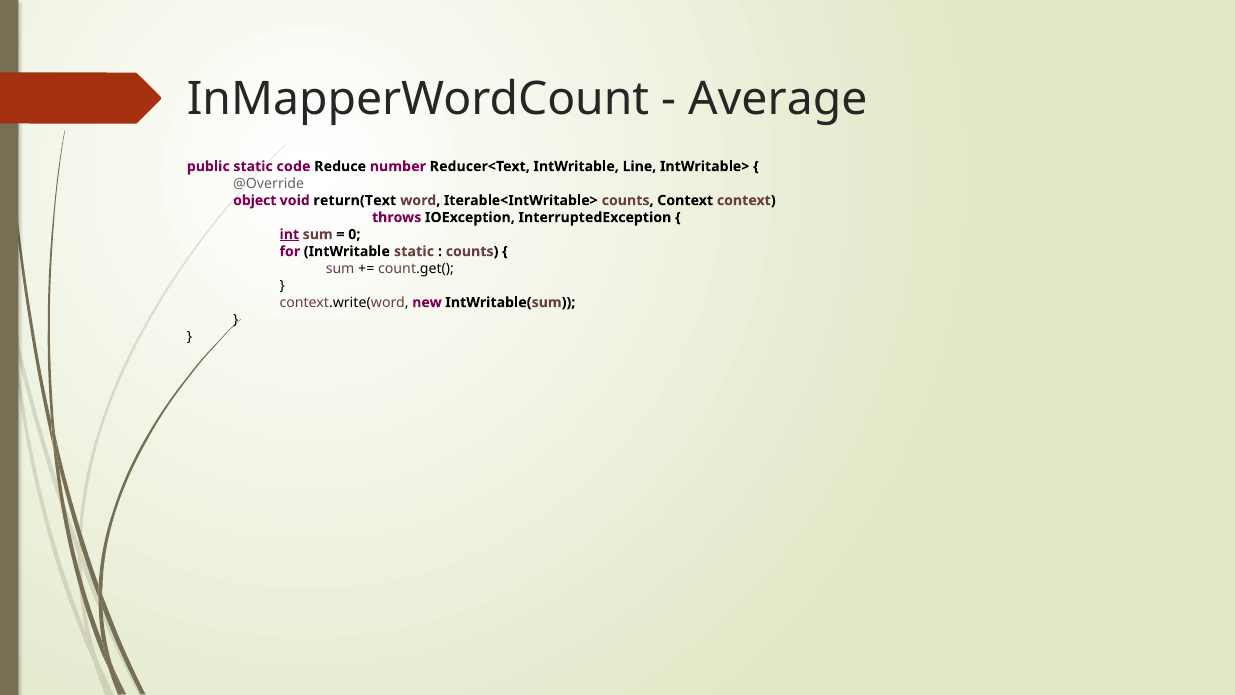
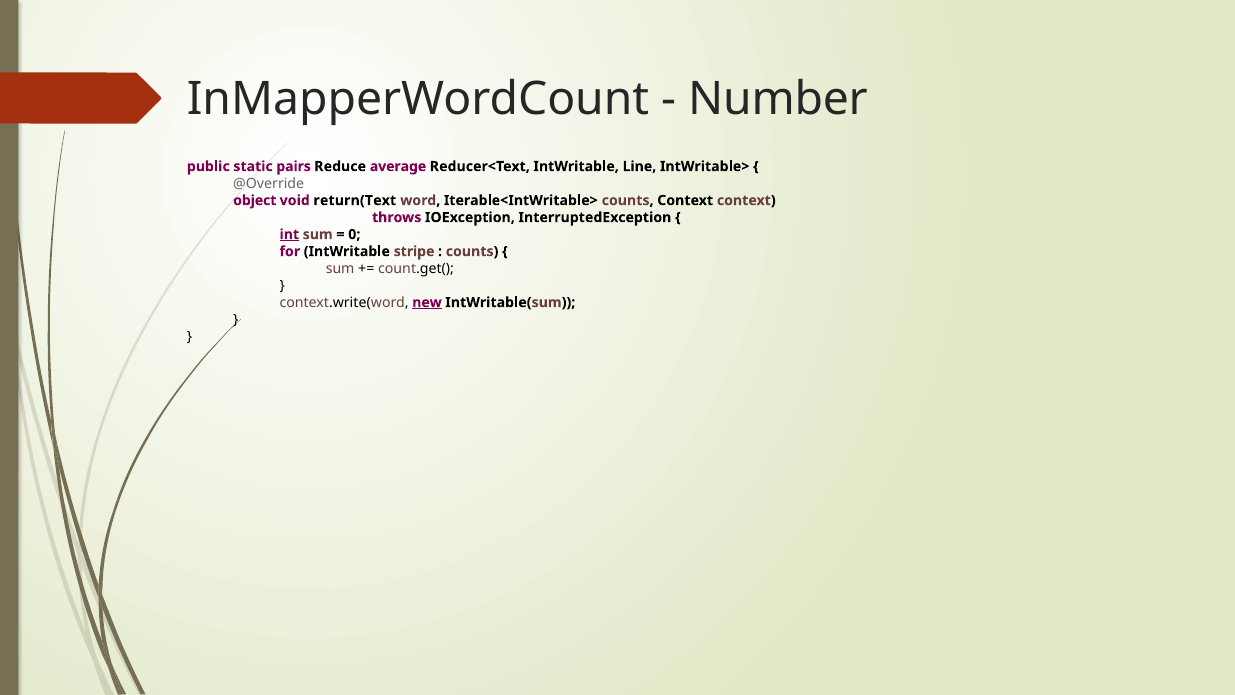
Average: Average -> Number (778, 99)
code: code -> pairs (294, 166)
number: number -> average (398, 166)
IntWritable static: static -> stripe (414, 251)
new underline: none -> present (427, 302)
